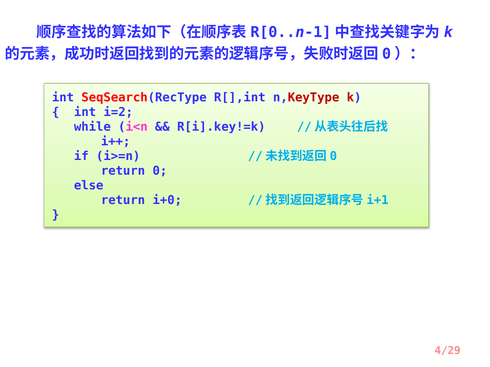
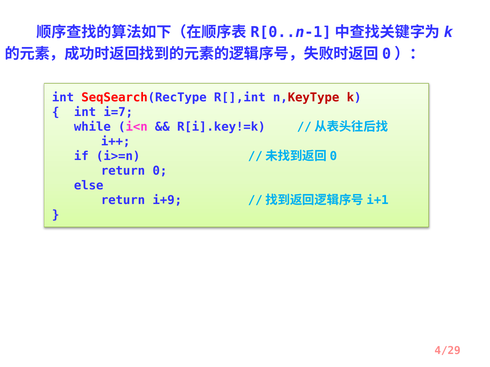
i=2: i=2 -> i=7 (118, 112)
i+0: i+0 -> i+9 (167, 200)
